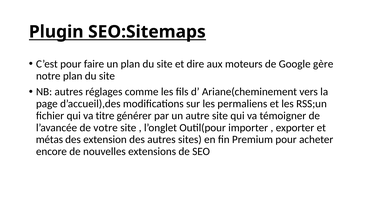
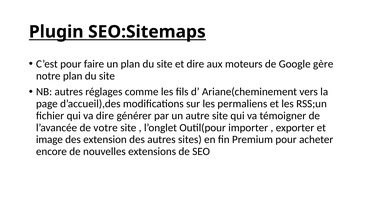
va titre: titre -> dire (105, 116)
métas: métas -> image (49, 140)
